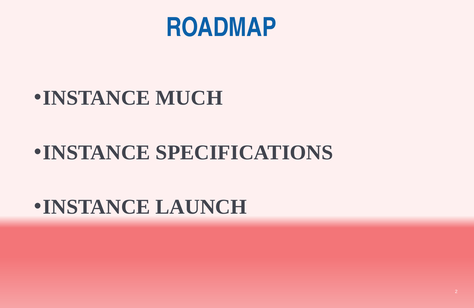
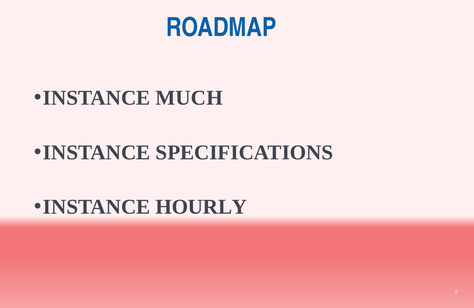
LAUNCH: LAUNCH -> HOURLY (201, 207)
